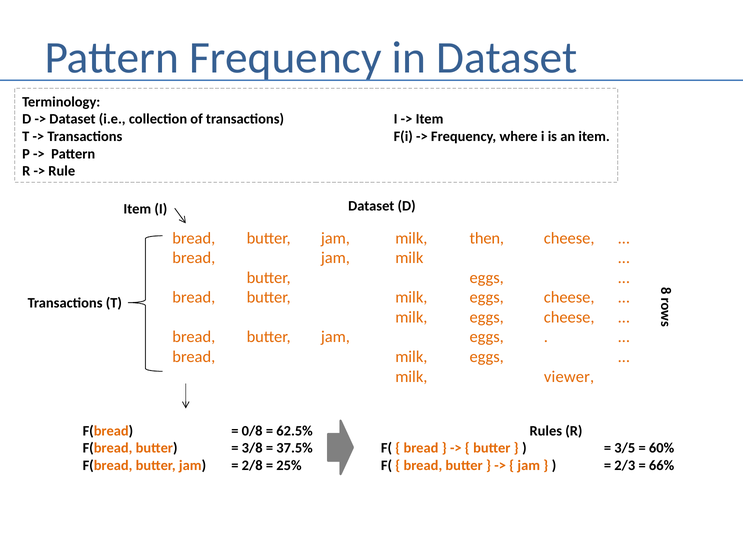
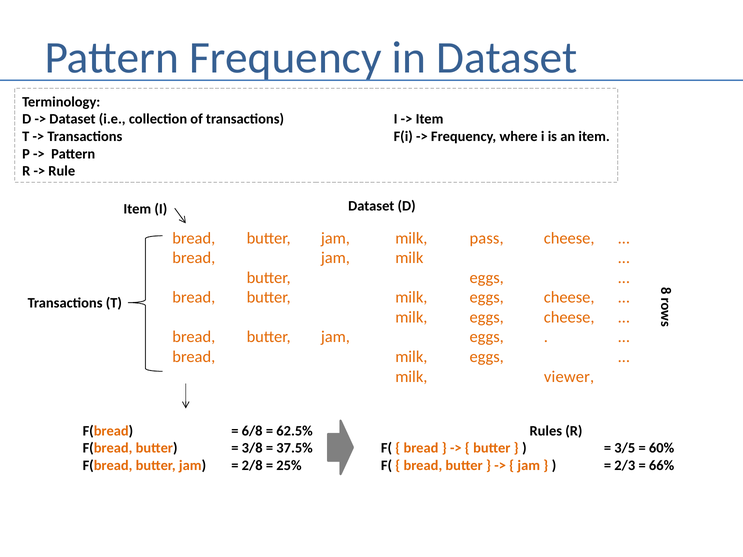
then: then -> pass (487, 238)
0/8: 0/8 -> 6/8 (252, 431)
